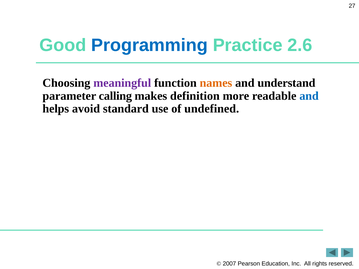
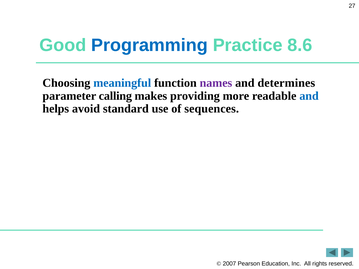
2.6: 2.6 -> 8.6 (300, 45)
meaningful colour: purple -> blue (122, 83)
names colour: orange -> purple (216, 83)
understand: understand -> determines (286, 83)
definition: definition -> providing (195, 96)
undefined: undefined -> sequences (212, 109)
